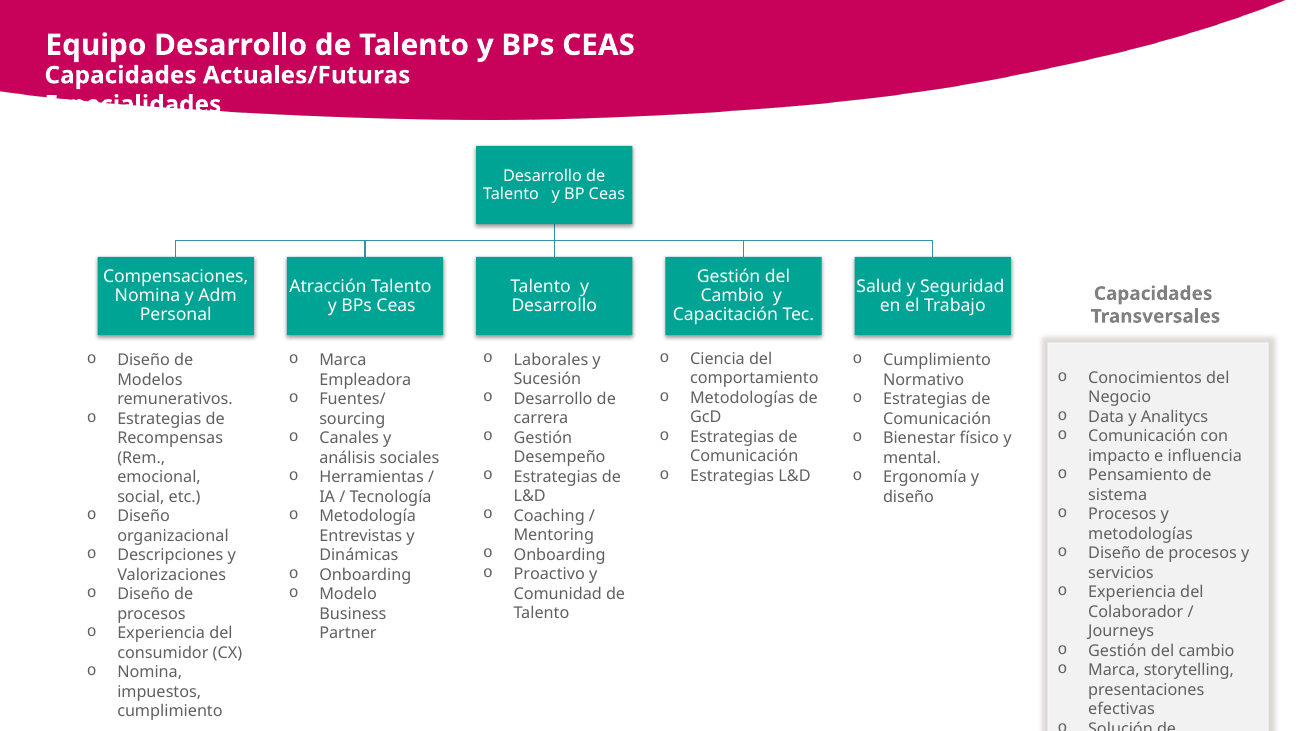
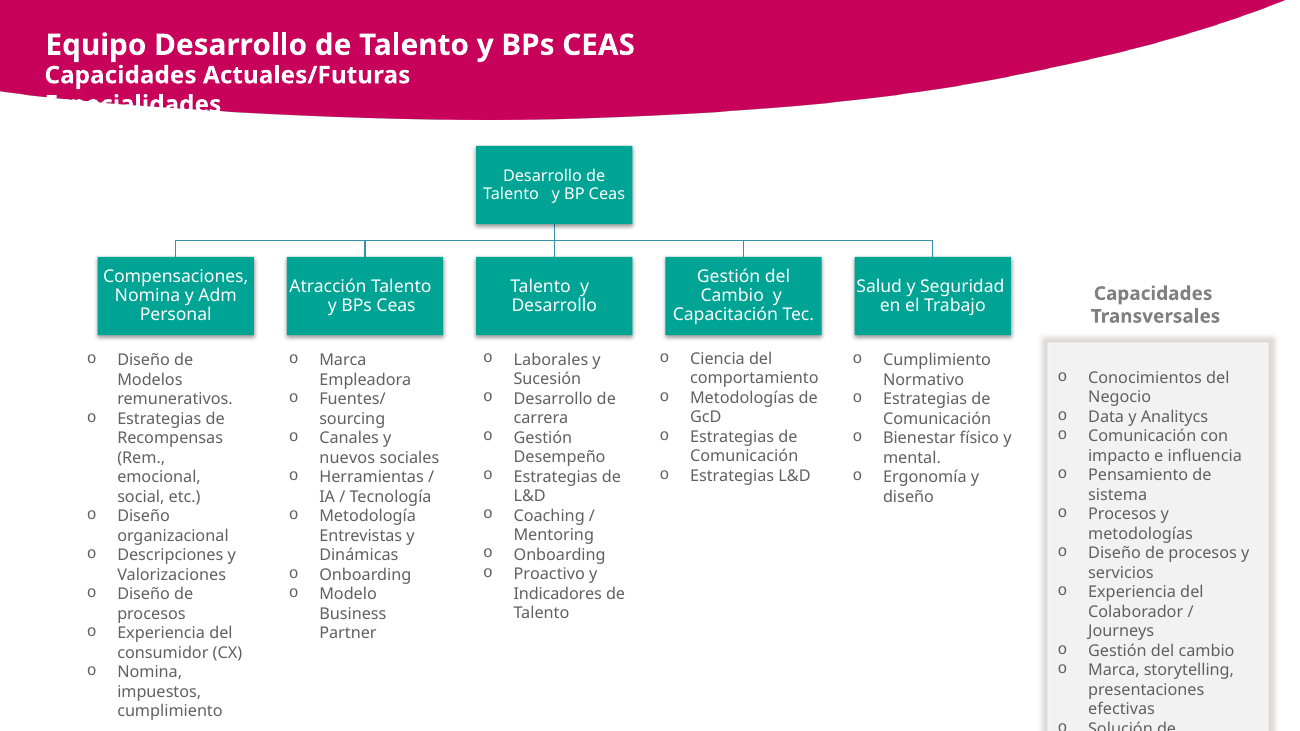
análisis: análisis -> nuevos (347, 458)
Comunidad: Comunidad -> Indicadores (558, 594)
